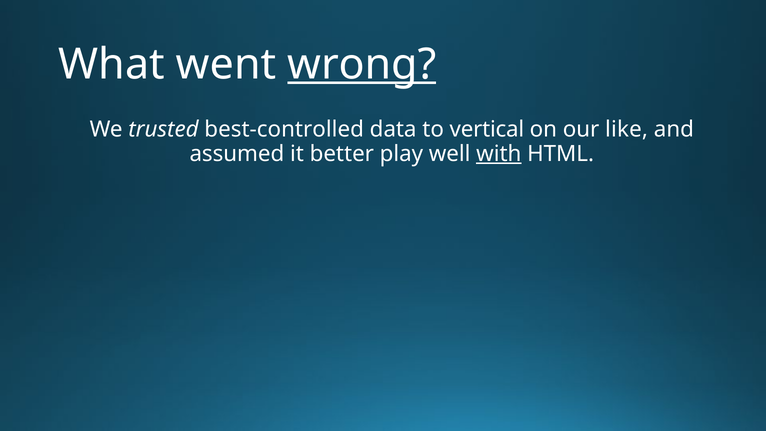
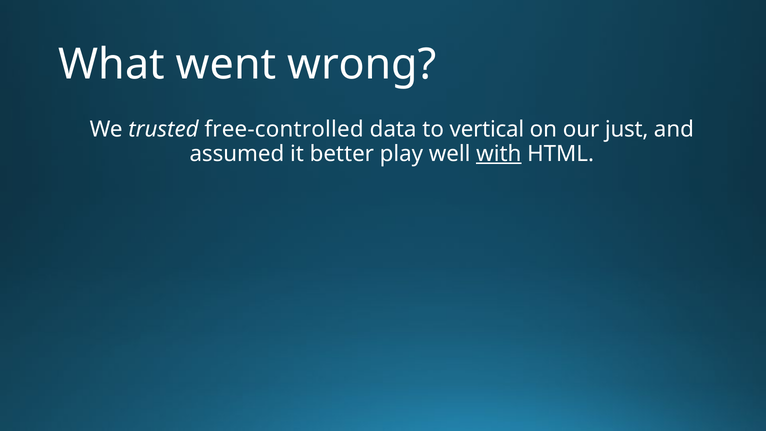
wrong underline: present -> none (362, 64)
best-controlled: best-controlled -> free-controlled (284, 130)
like: like -> just (627, 130)
